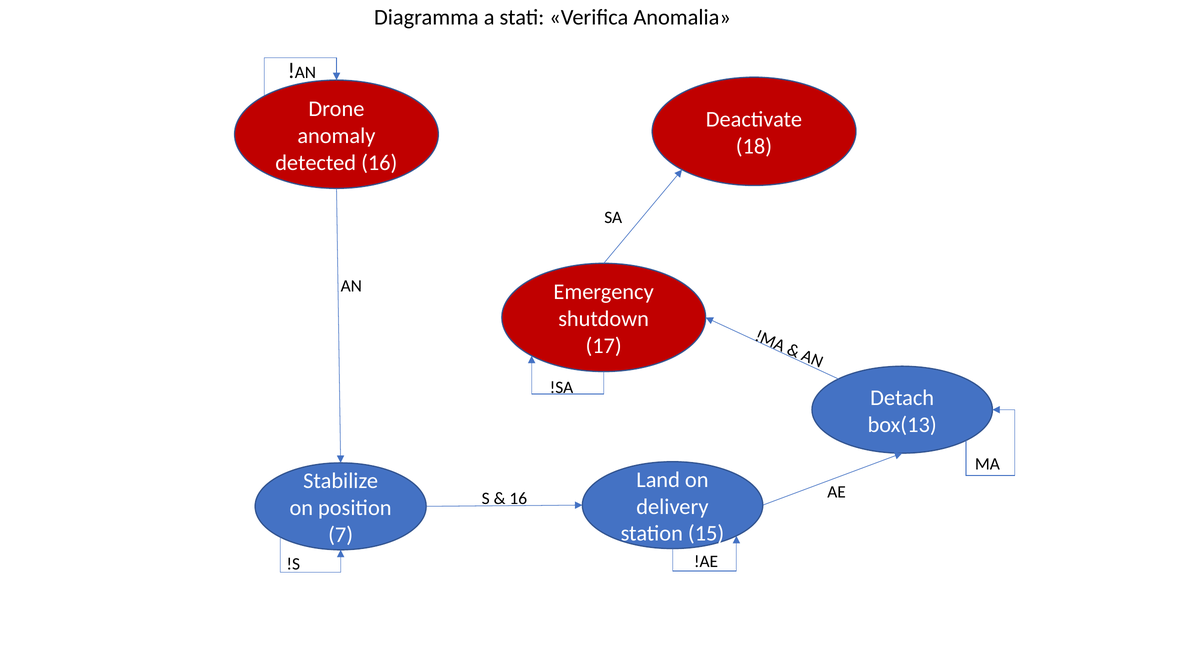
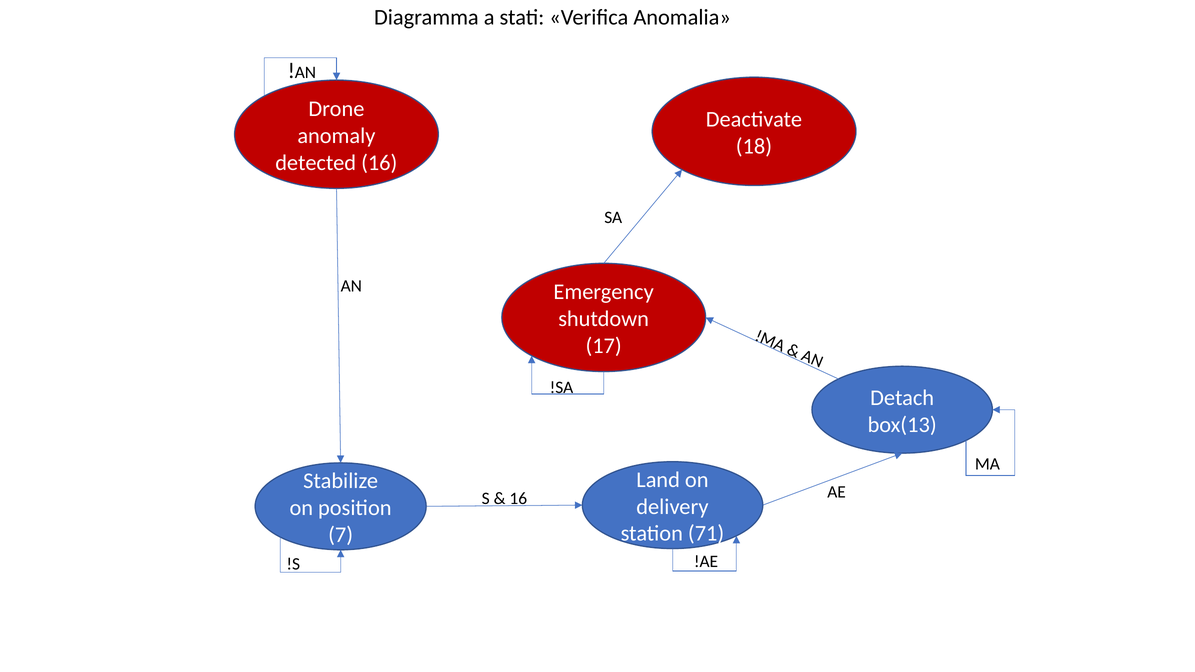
15: 15 -> 71 (706, 534)
